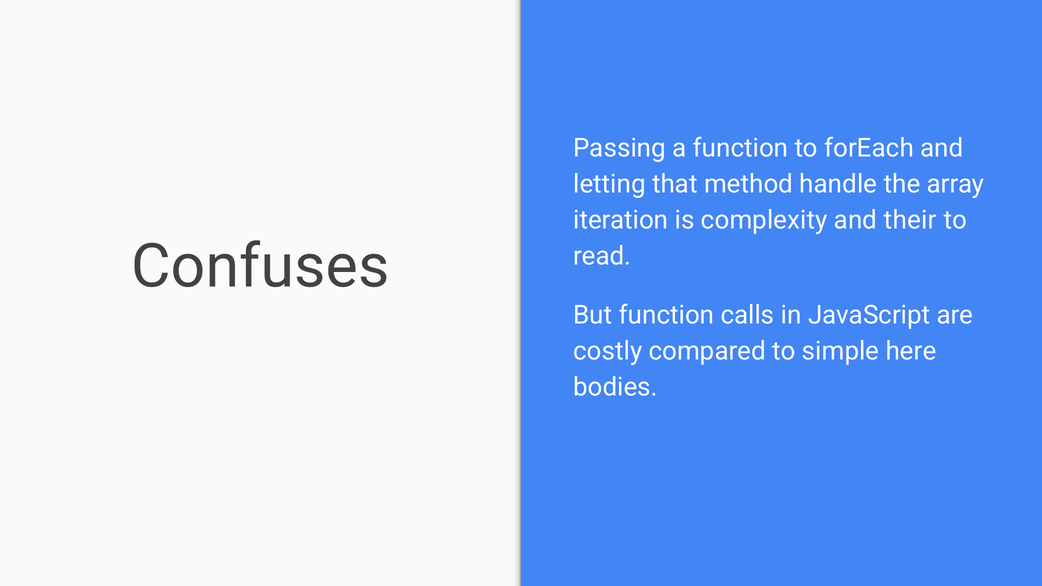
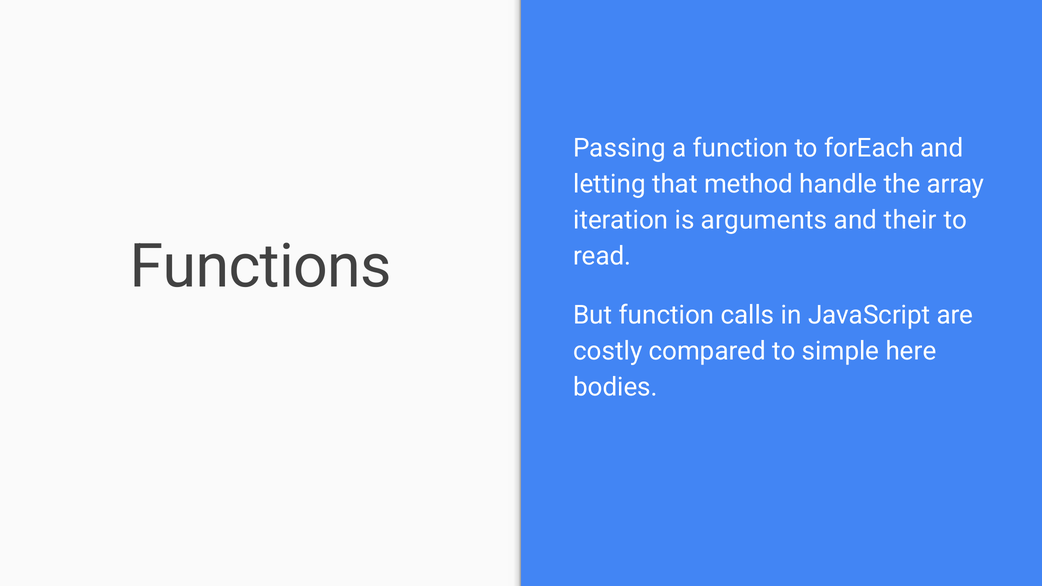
complexity: complexity -> arguments (764, 220)
Confuses: Confuses -> Functions (261, 267)
